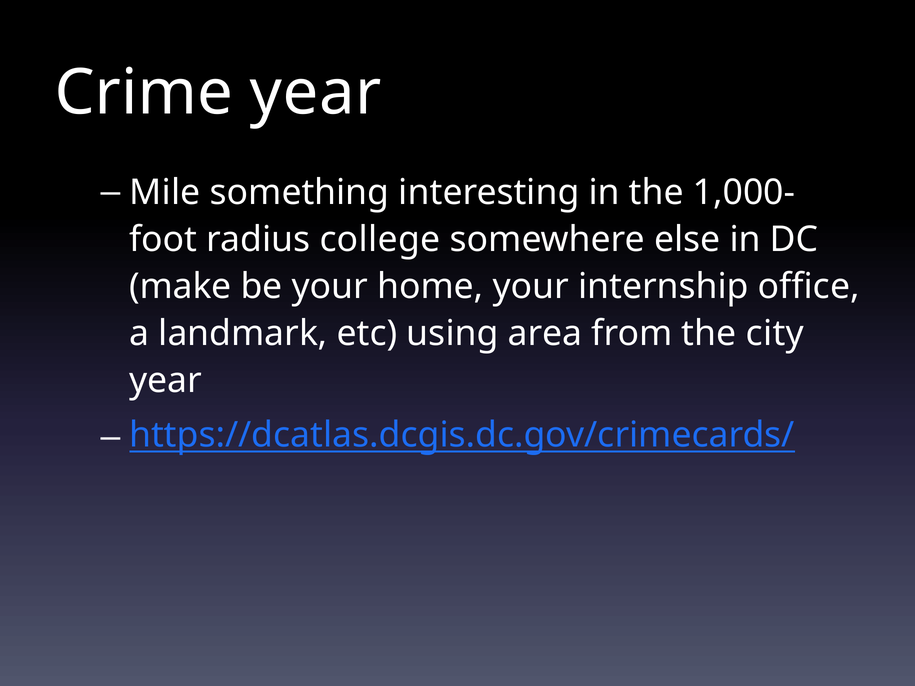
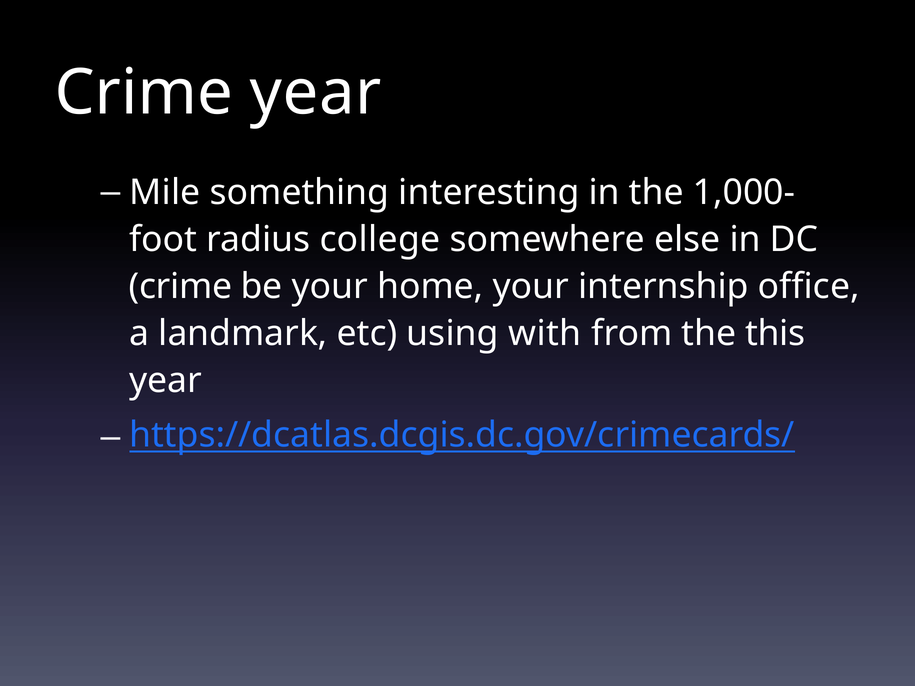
make: make -> crime (181, 287)
area: area -> with (545, 334)
city: city -> this (775, 334)
